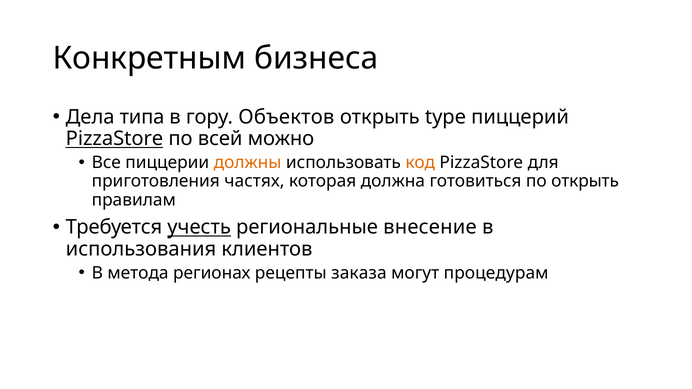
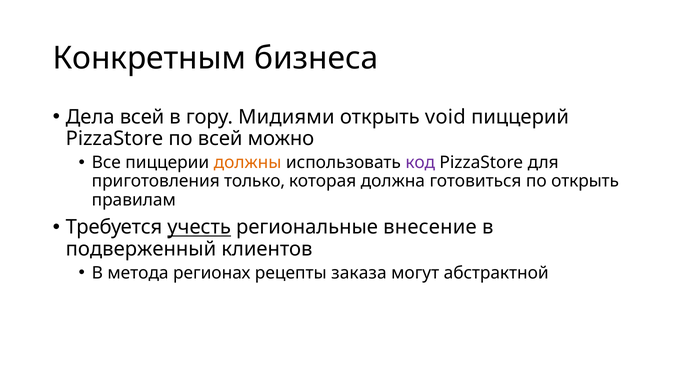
Дела типа: типа -> всей (142, 117)
Объектов: Объектов -> Мидиями (286, 117)
type: type -> void (445, 117)
PizzaStore underline: present -> none (114, 139)
код colour: orange -> purple (420, 163)
частях: частях -> только (255, 181)
использования: использования -> подверженный (141, 249)
процедурам: процедурам -> абстрактной (496, 273)
